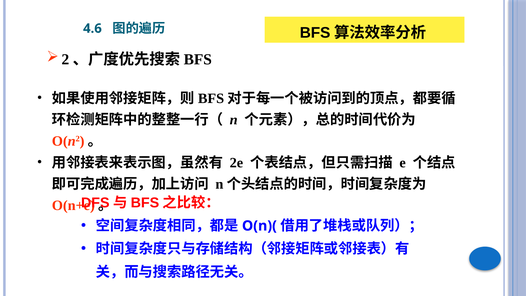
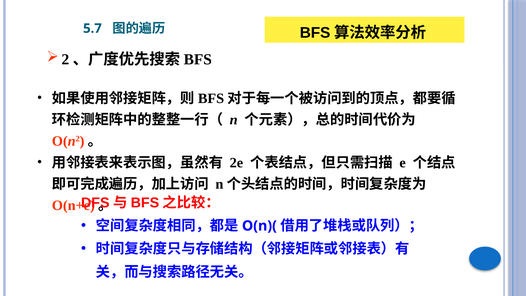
4.6: 4.6 -> 5.7 (92, 28)
